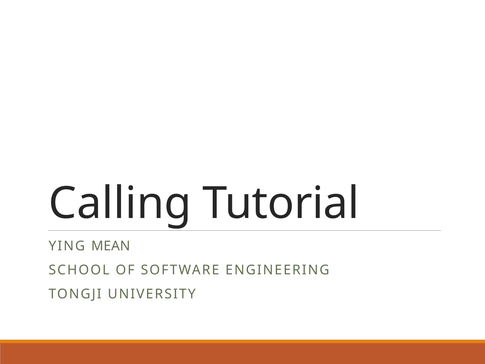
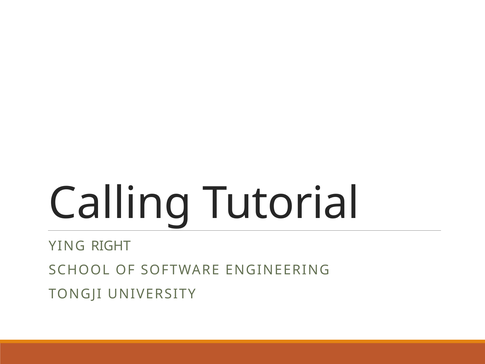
MEAN: MEAN -> RIGHT (111, 246)
